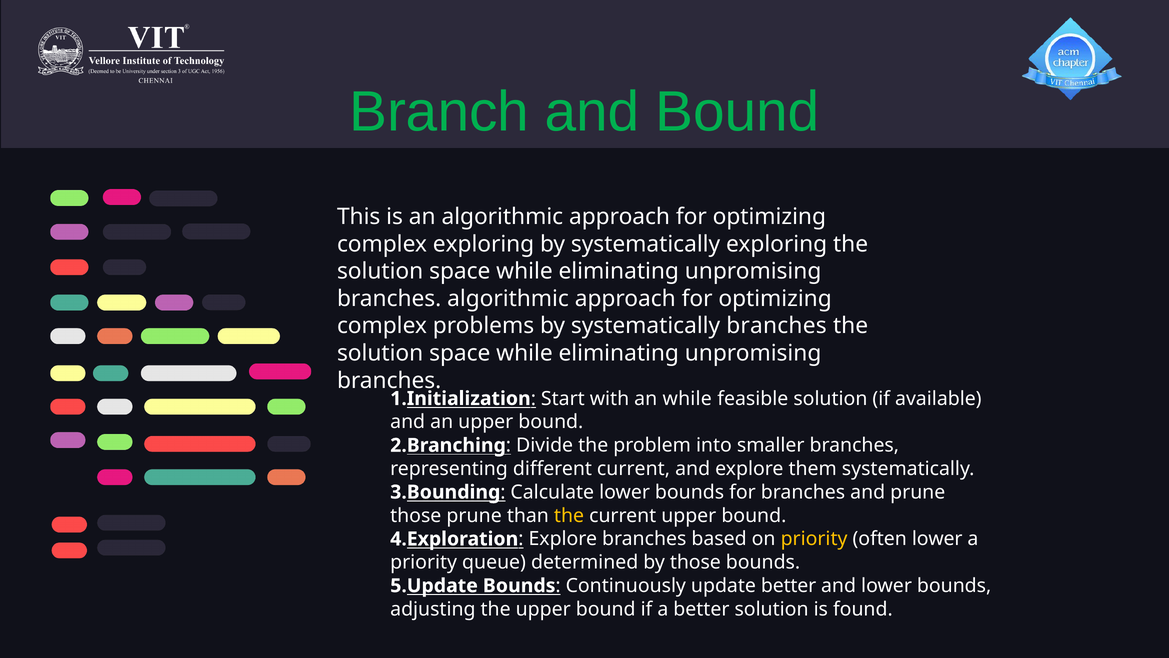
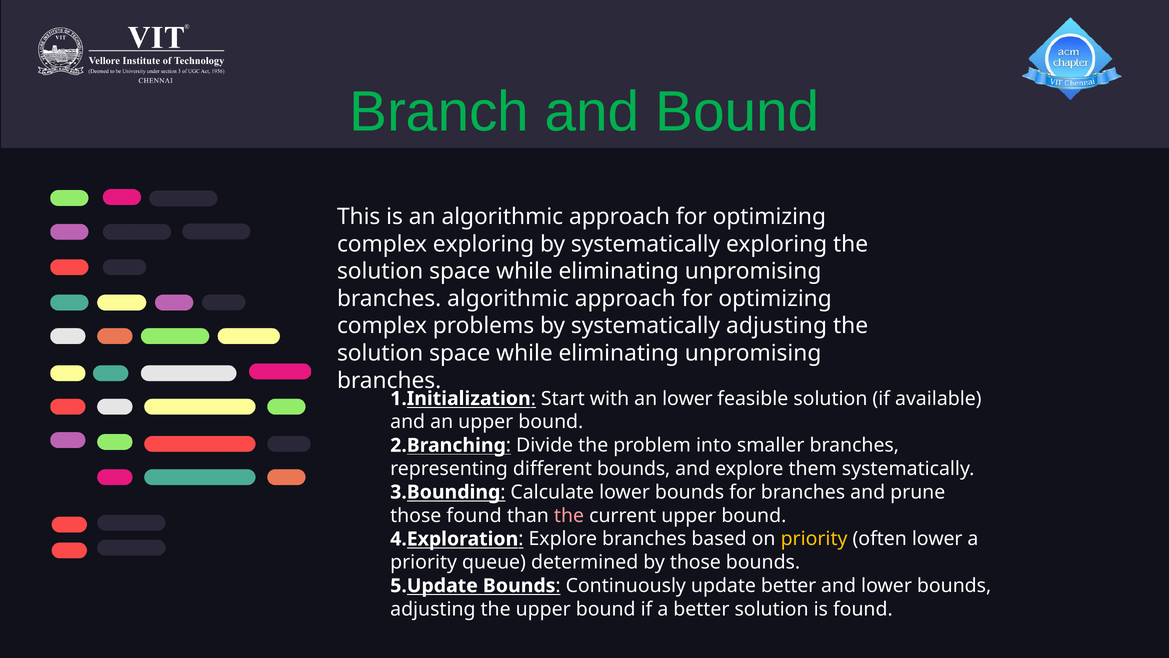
systematically branches: branches -> adjusting (777, 326)
an while: while -> lower (687, 398)
different current: current -> bounds (634, 468)
those prune: prune -> found (474, 515)
the colour: yellow -> pink (569, 515)
